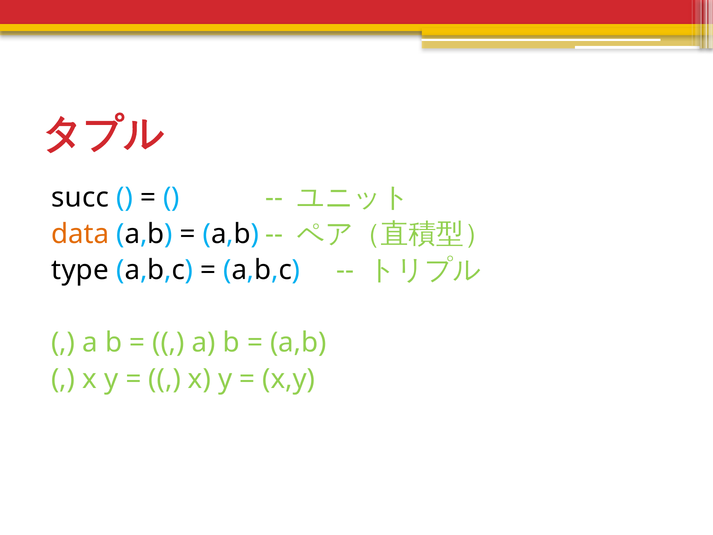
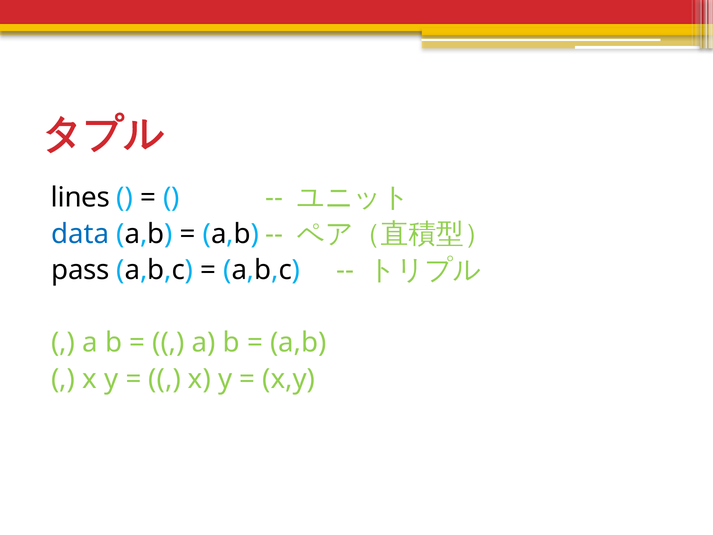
succ: succ -> lines (80, 197)
data colour: orange -> blue (80, 234)
type: type -> pass (80, 270)
